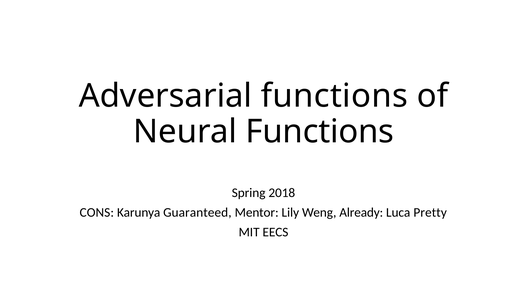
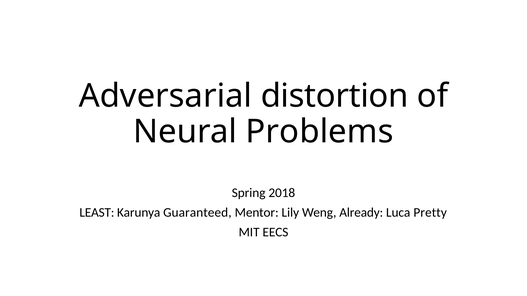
Adversarial functions: functions -> distortion (335, 96)
Neural Functions: Functions -> Problems (320, 132)
CONS: CONS -> LEAST (97, 213)
